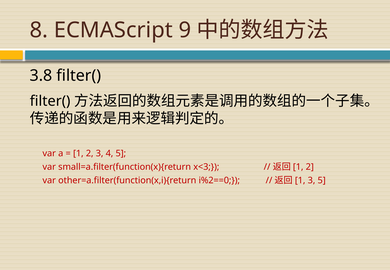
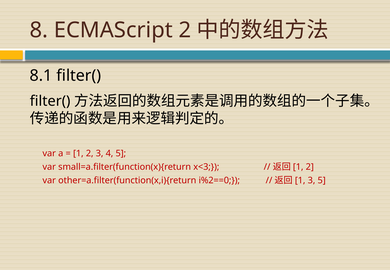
ECMAScript 9: 9 -> 2 (185, 30)
3.8: 3.8 -> 8.1 (41, 76)
